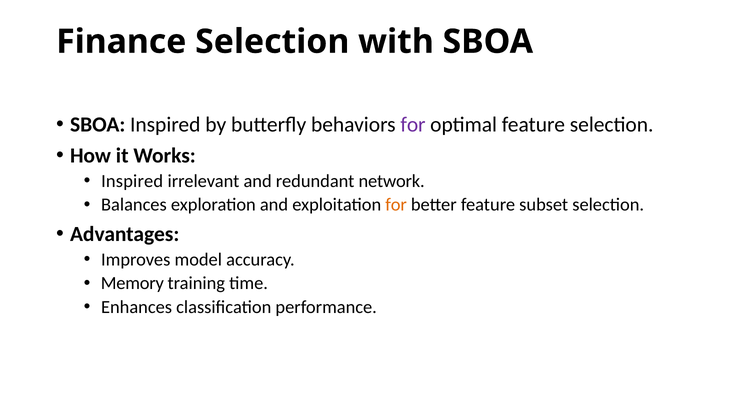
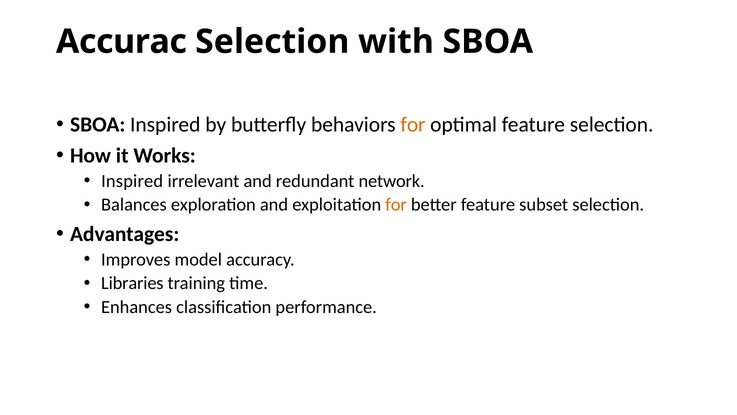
Finance: Finance -> Accurac (121, 42)
for colour: purple -> orange (413, 125)
Memory: Memory -> Libraries (132, 283)
